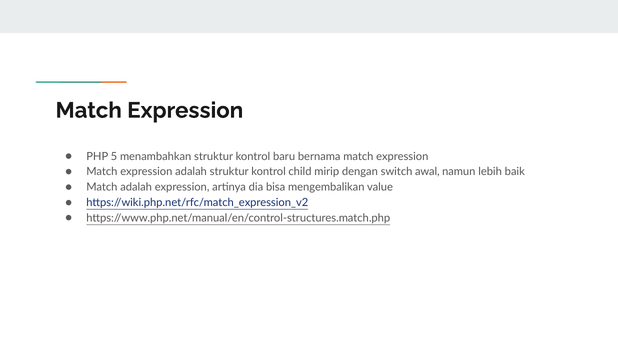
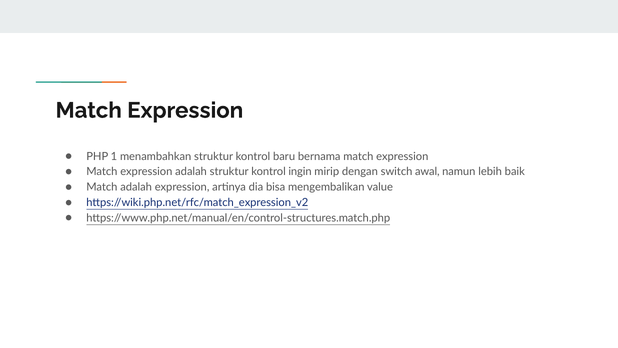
5: 5 -> 1 (114, 156)
child: child -> ingin (300, 172)
